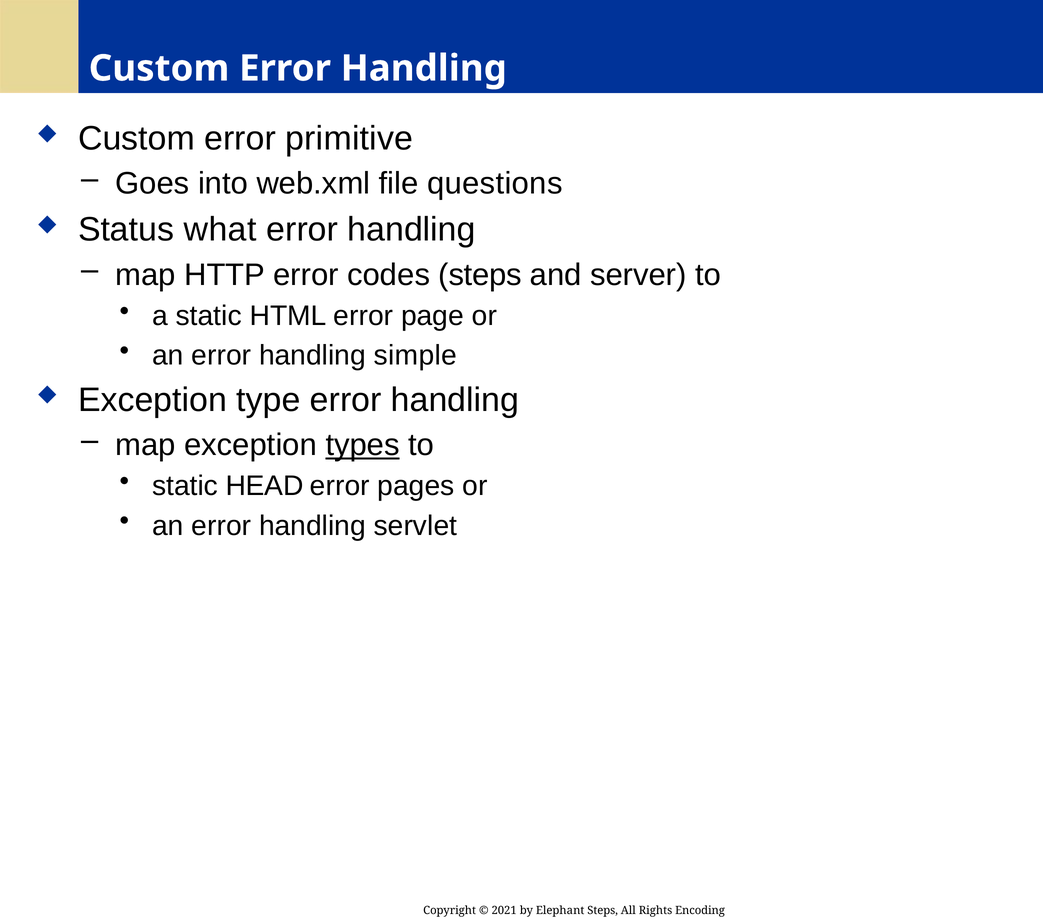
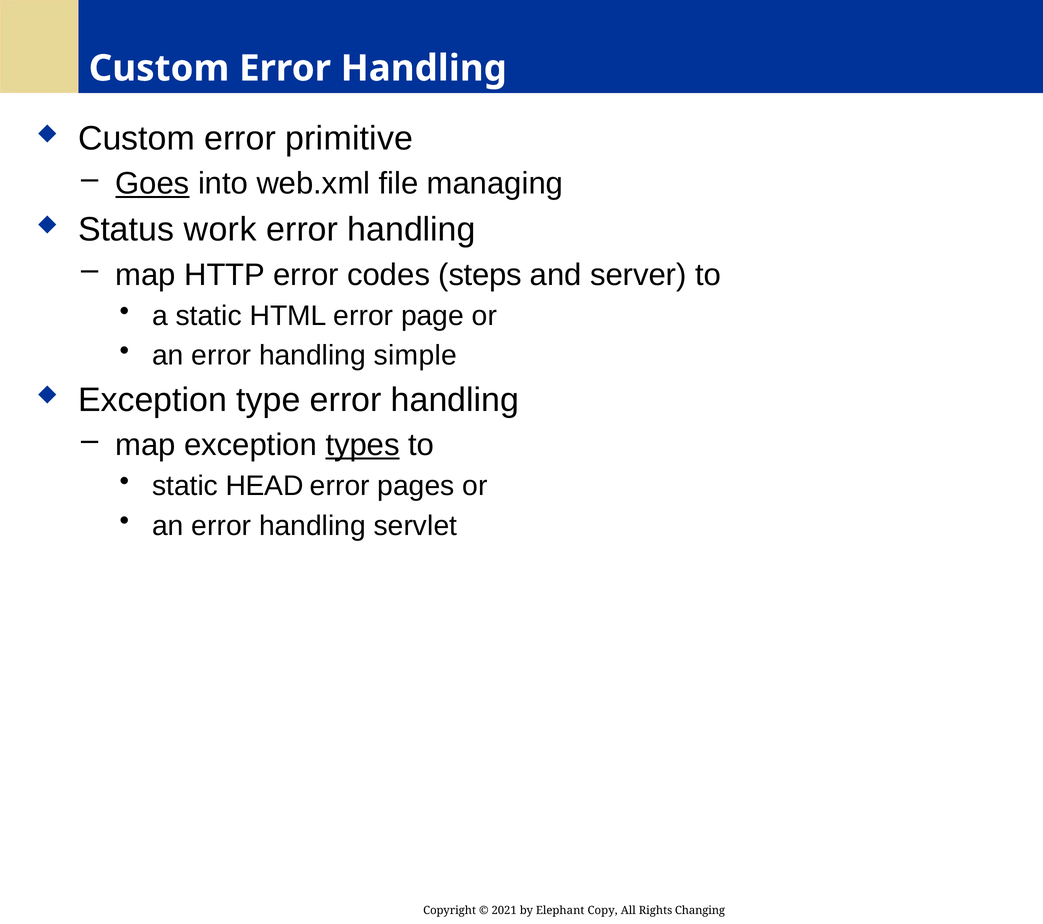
Goes underline: none -> present (152, 184)
questions: questions -> managing (495, 184)
what: what -> work (220, 230)
Elephant Steps: Steps -> Copy (603, 910)
Encoding: Encoding -> Changing (700, 910)
